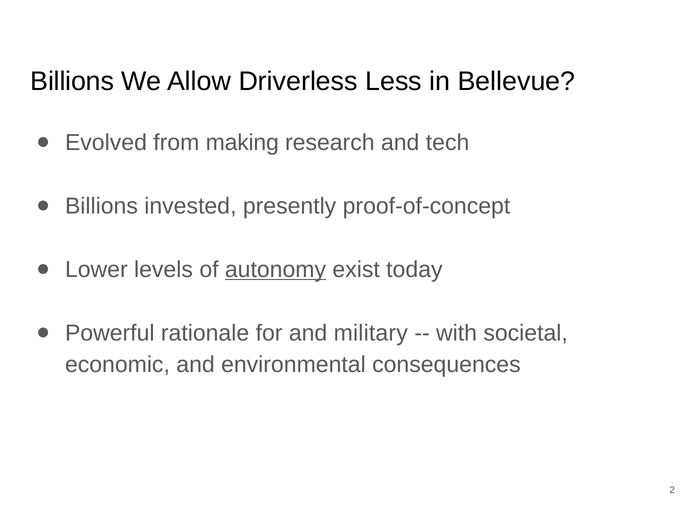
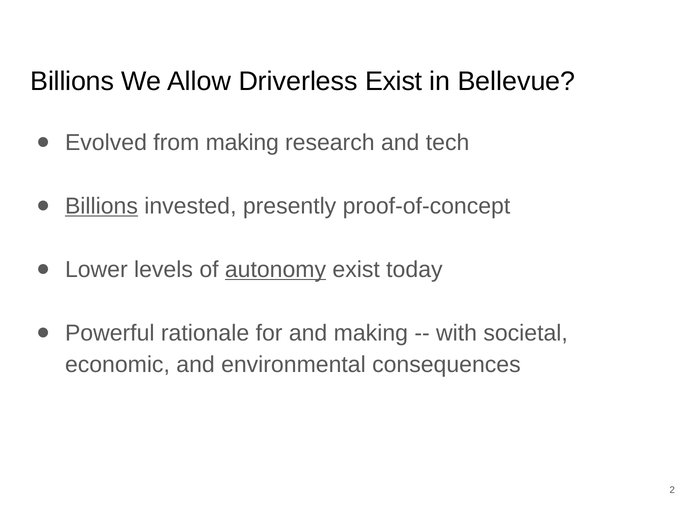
Driverless Less: Less -> Exist (394, 81)
Billions underline: none -> present (101, 206)
and military: military -> making (371, 333)
